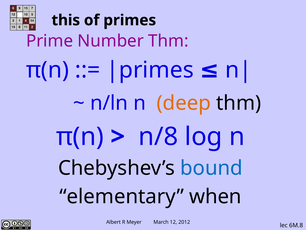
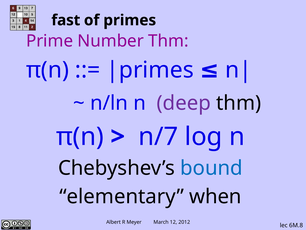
this: this -> fast (66, 20)
deep colour: orange -> purple (184, 103)
n/8: n/8 -> n/7 (158, 136)
